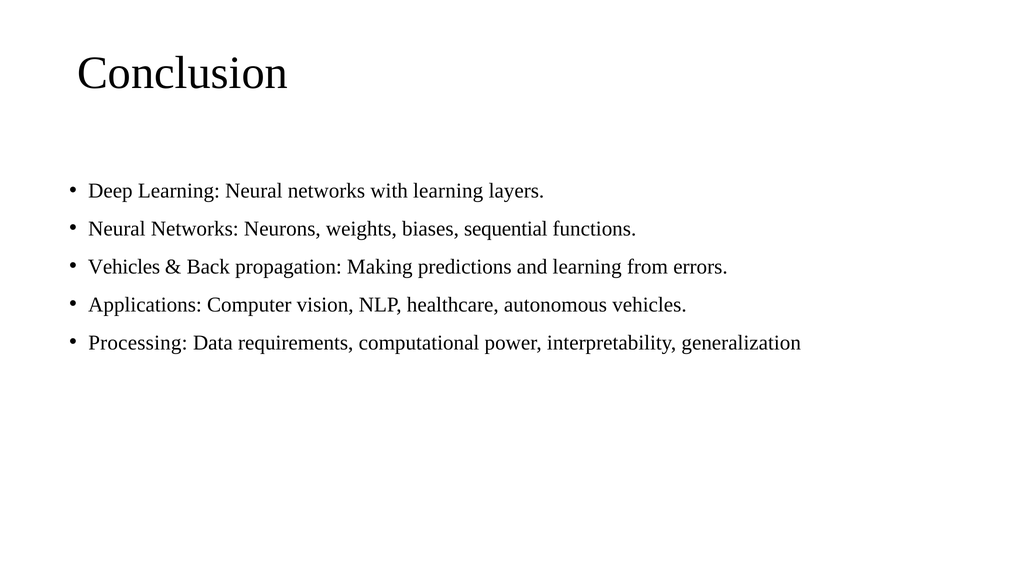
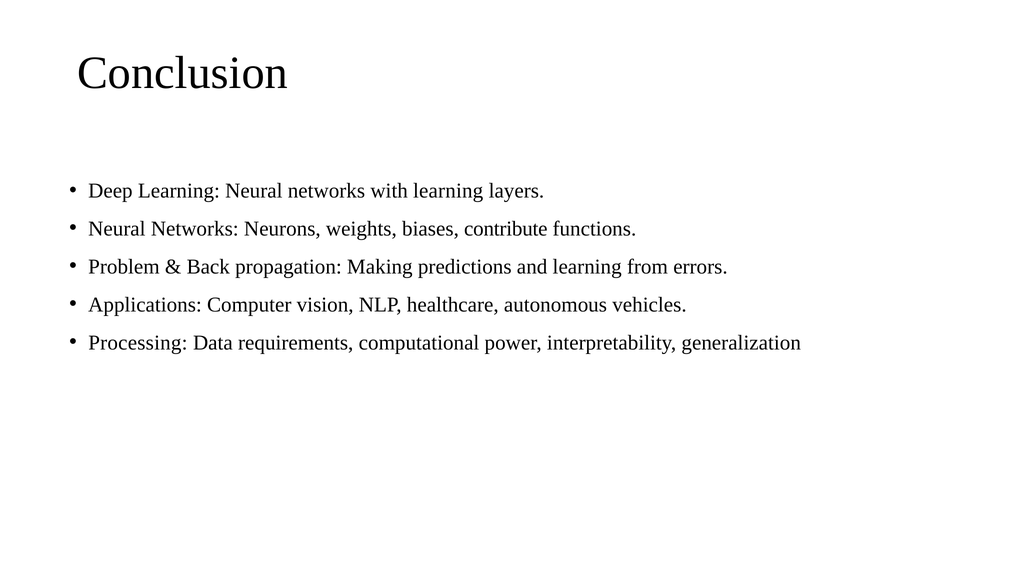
sequential: sequential -> contribute (506, 229)
Vehicles: Vehicles -> Problem (124, 267)
